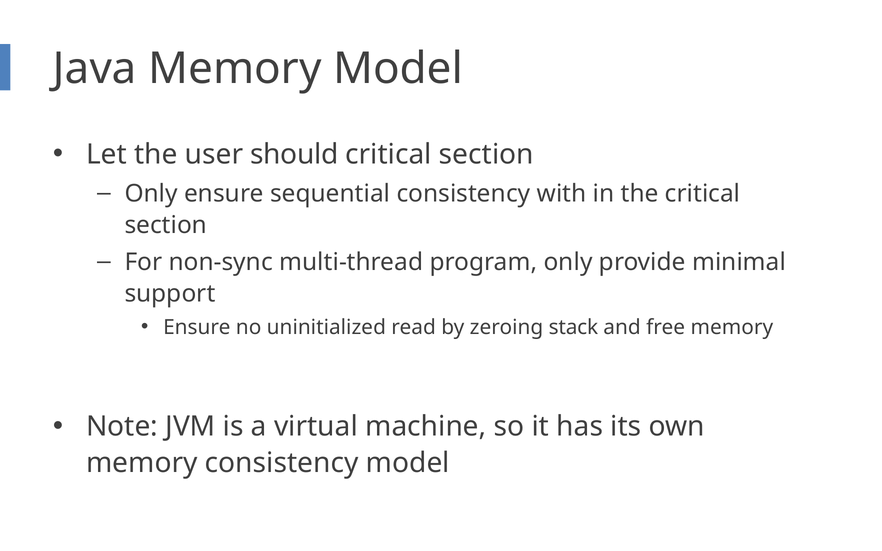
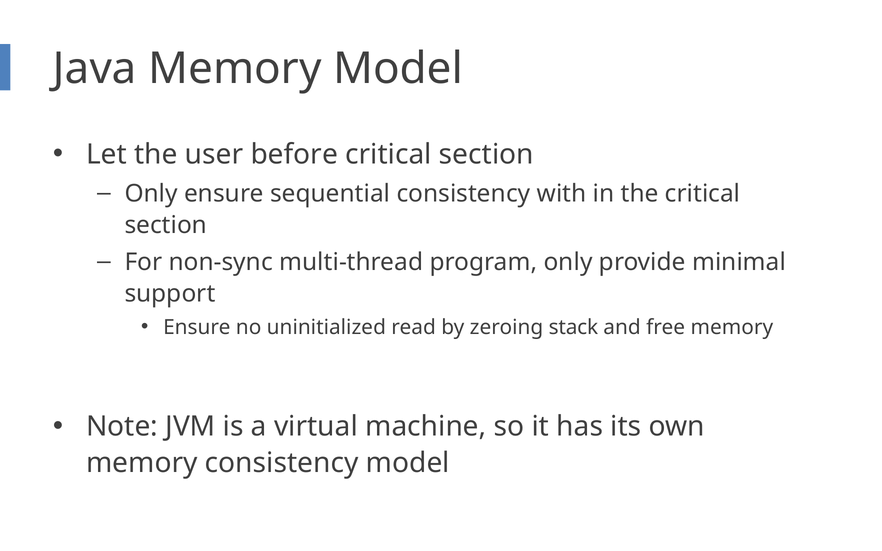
should: should -> before (294, 155)
